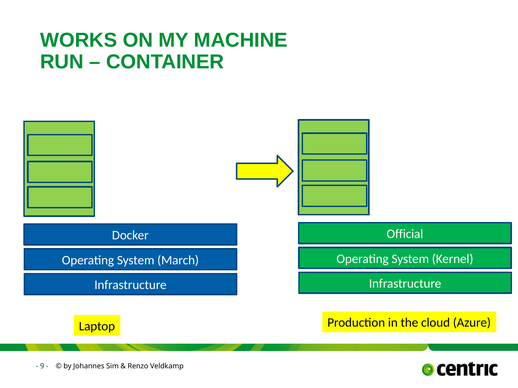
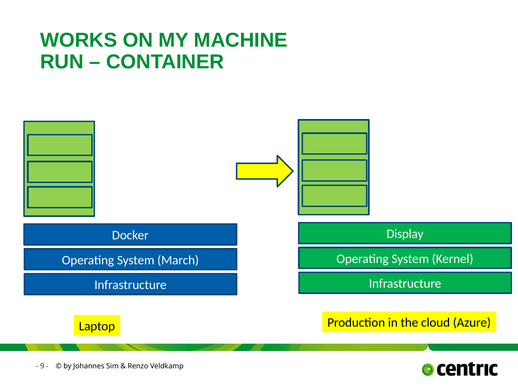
Official: Official -> Display (405, 234)
